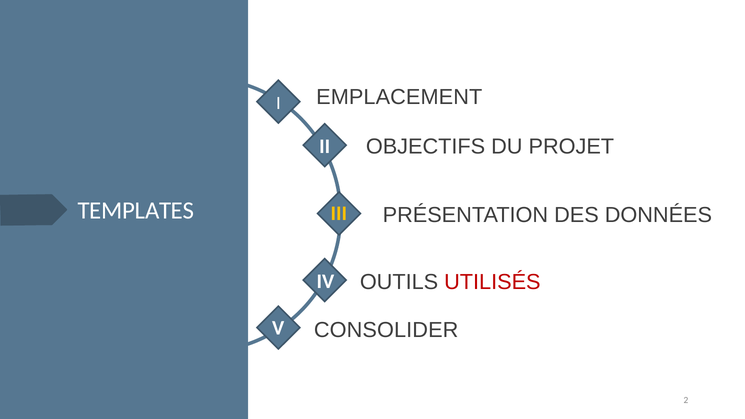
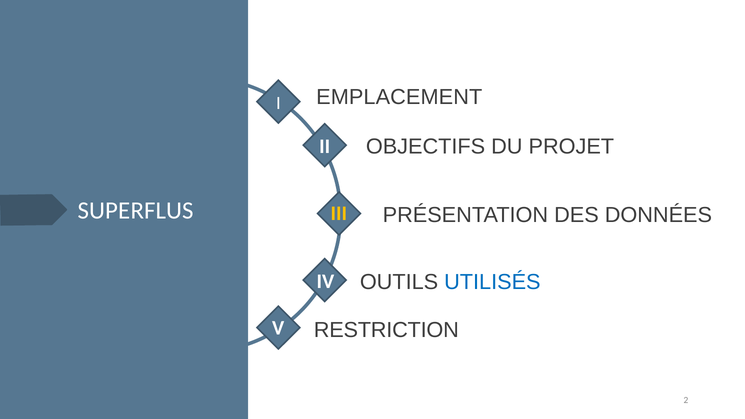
TEMPLATES: TEMPLATES -> SUPERFLUS (136, 211)
UTILISÉS colour: red -> blue (492, 282)
CONSOLIDER: CONSOLIDER -> RESTRICTION (386, 330)
